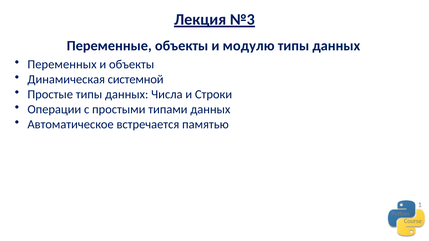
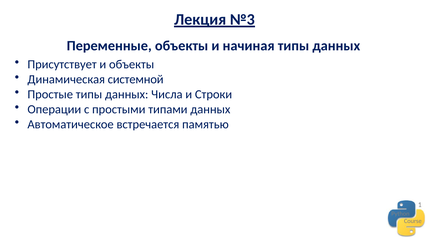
модулю: модулю -> начиная (249, 46)
Переменных: Переменных -> Присутствует (62, 65)
